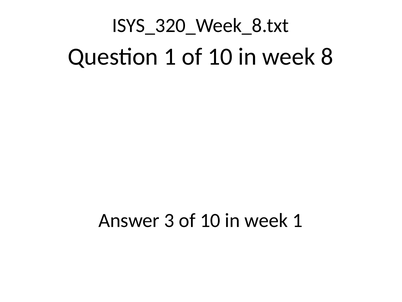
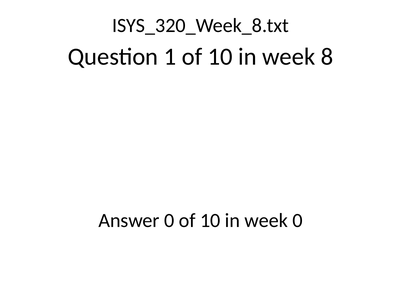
Answer 3: 3 -> 0 (169, 220)
week 1: 1 -> 0 (298, 220)
